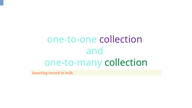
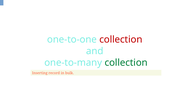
collection colour: purple -> red (121, 40)
